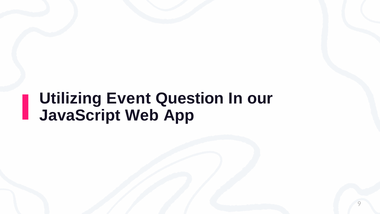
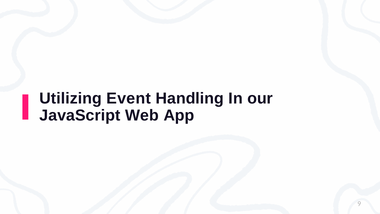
Question: Question -> Handling (190, 98)
